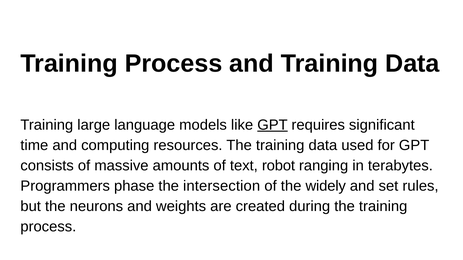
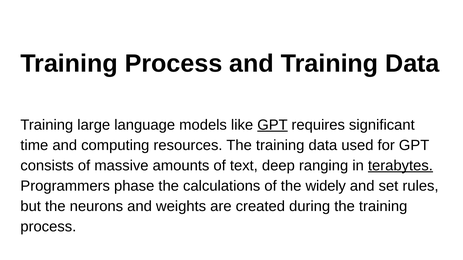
robot: robot -> deep (278, 166)
terabytes underline: none -> present (400, 166)
intersection: intersection -> calculations (222, 186)
